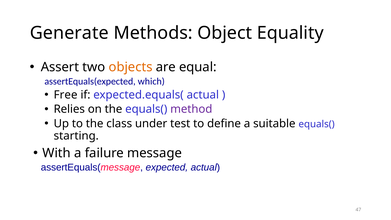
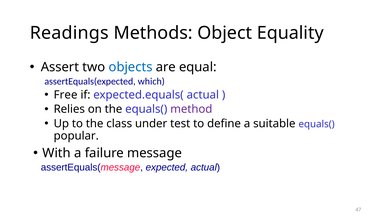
Generate: Generate -> Readings (69, 33)
objects colour: orange -> blue (131, 67)
starting: starting -> popular (76, 136)
